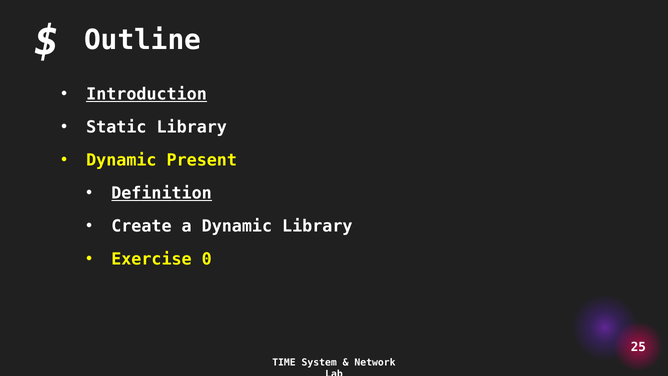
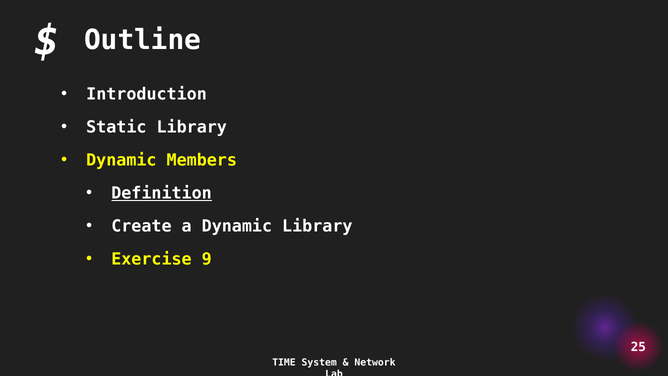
Introduction underline: present -> none (147, 94)
Present: Present -> Members (202, 160)
0: 0 -> 9 (207, 259)
